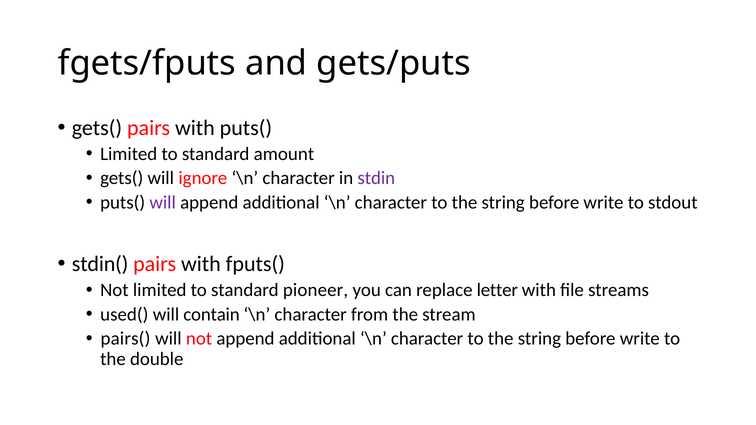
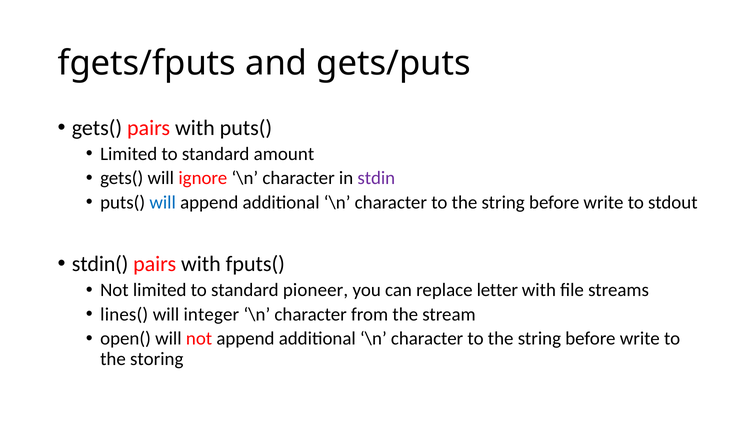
will colour: purple -> blue (163, 203)
used(: used( -> lines( (124, 315)
contain: contain -> integer (211, 315)
pairs(: pairs( -> open( (126, 339)
double: double -> storing (157, 359)
